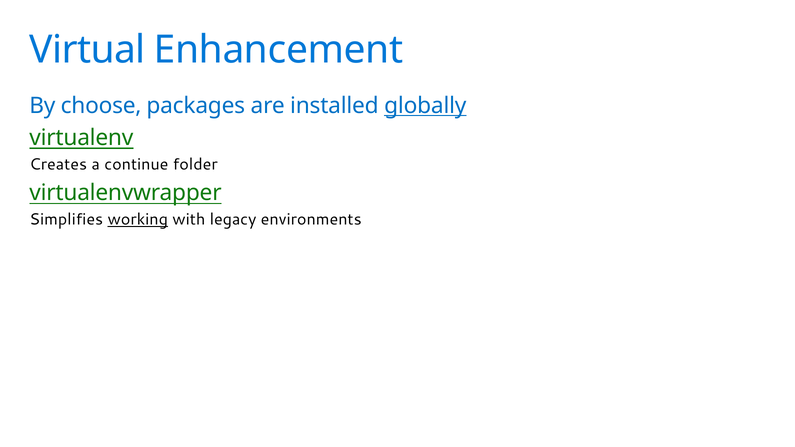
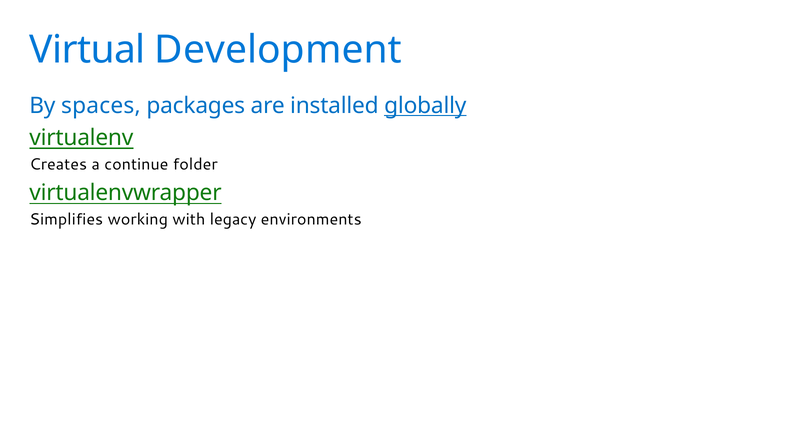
Enhancement: Enhancement -> Development (278, 50)
choose: choose -> spaces (101, 106)
working underline: present -> none (138, 220)
